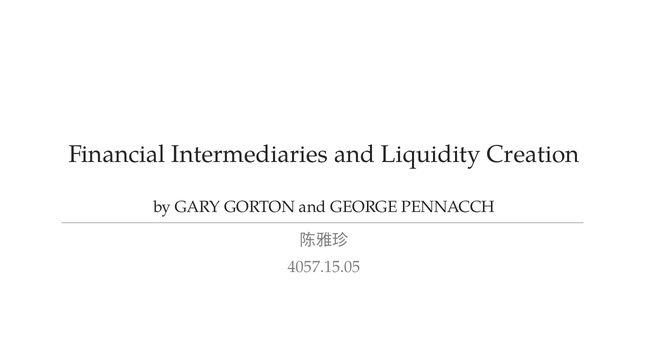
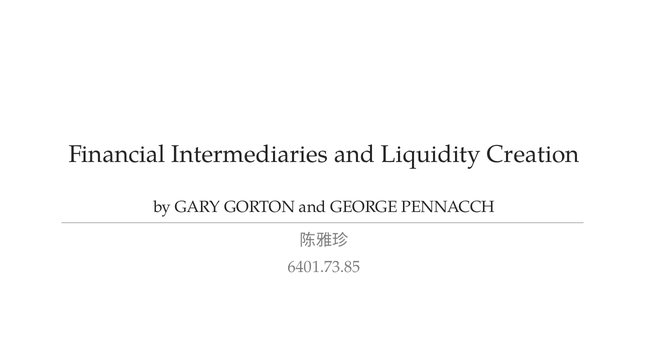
4057.15.05: 4057.15.05 -> 6401.73.85 (324, 267)
